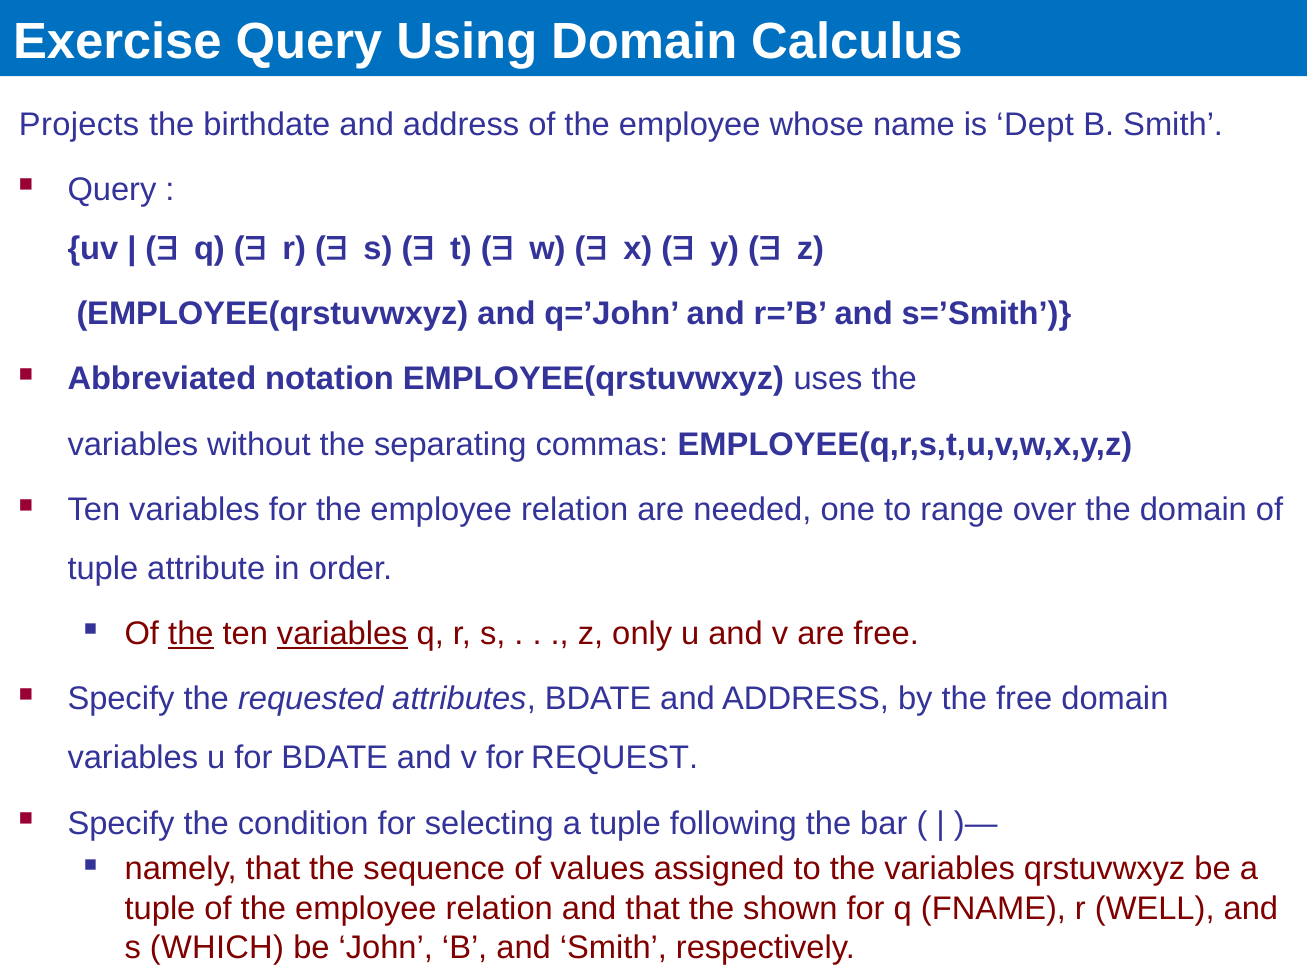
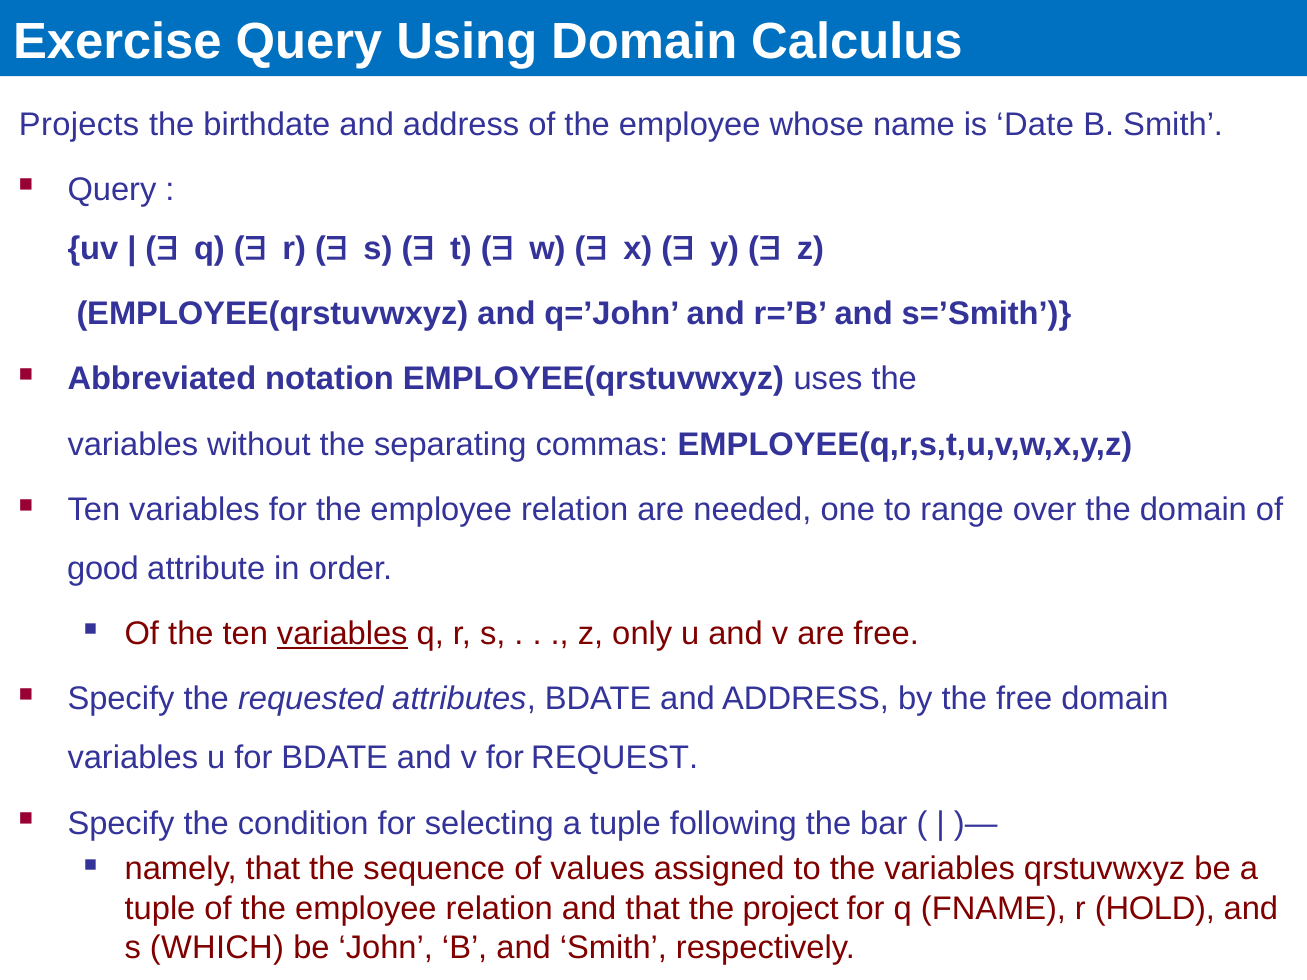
Dept: Dept -> Date (1035, 124)
tuple: tuple -> good (103, 569)
the underline: present -> none (191, 634)
shown: shown -> project (791, 908)
WELL: WELL -> HOLD (1155, 908)
